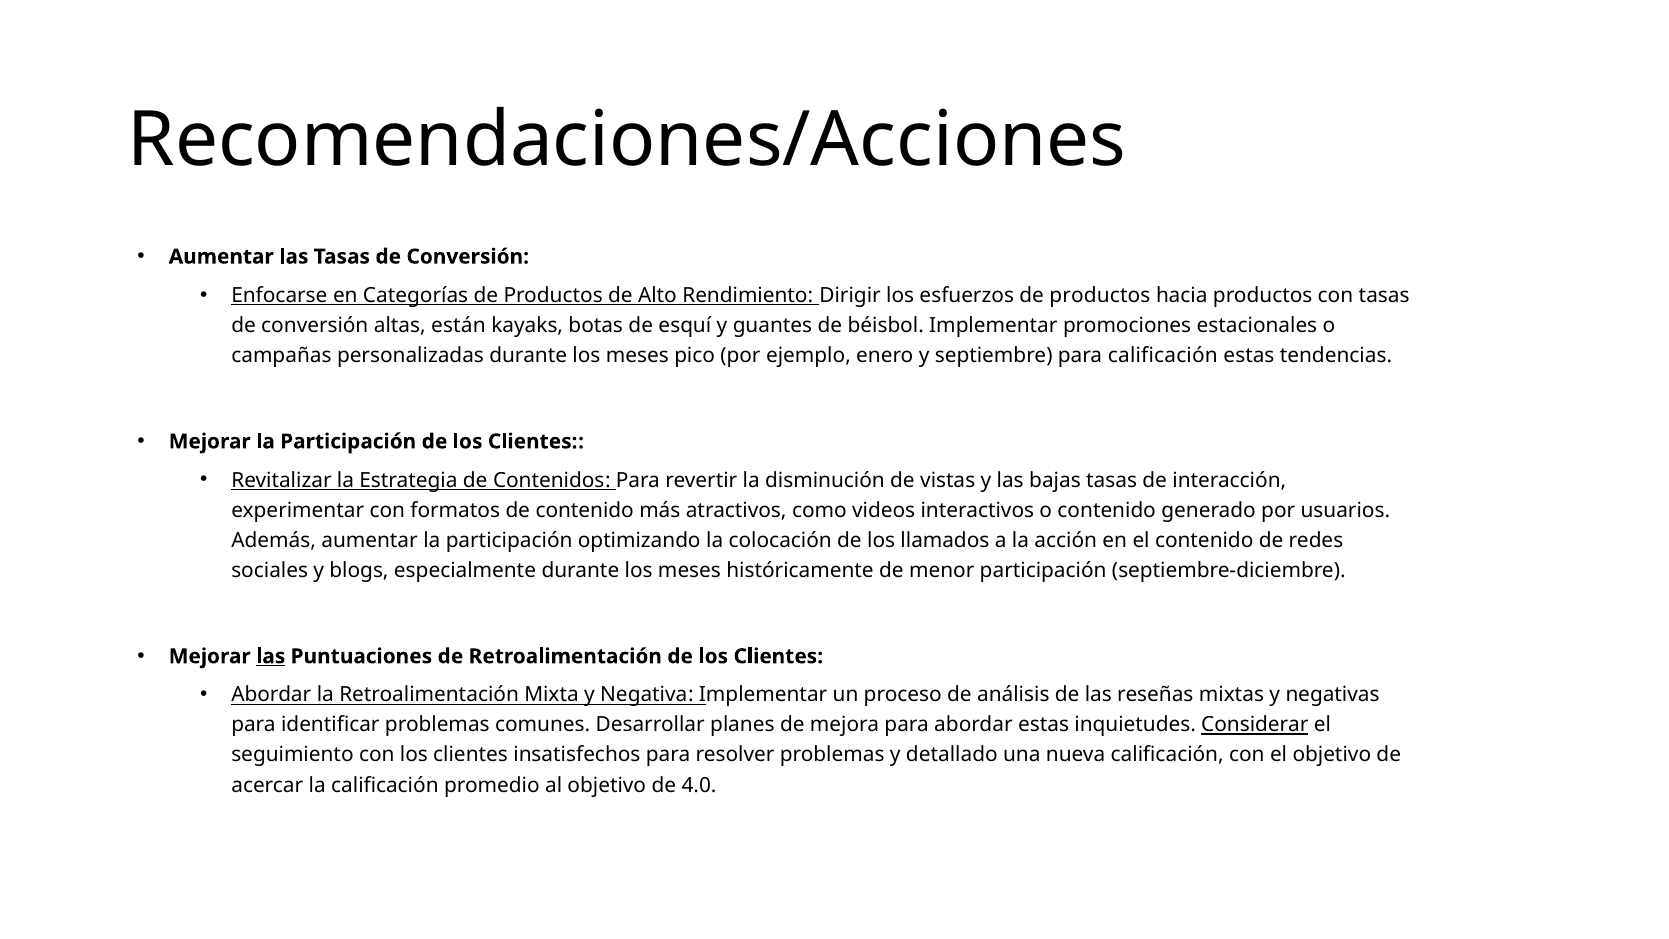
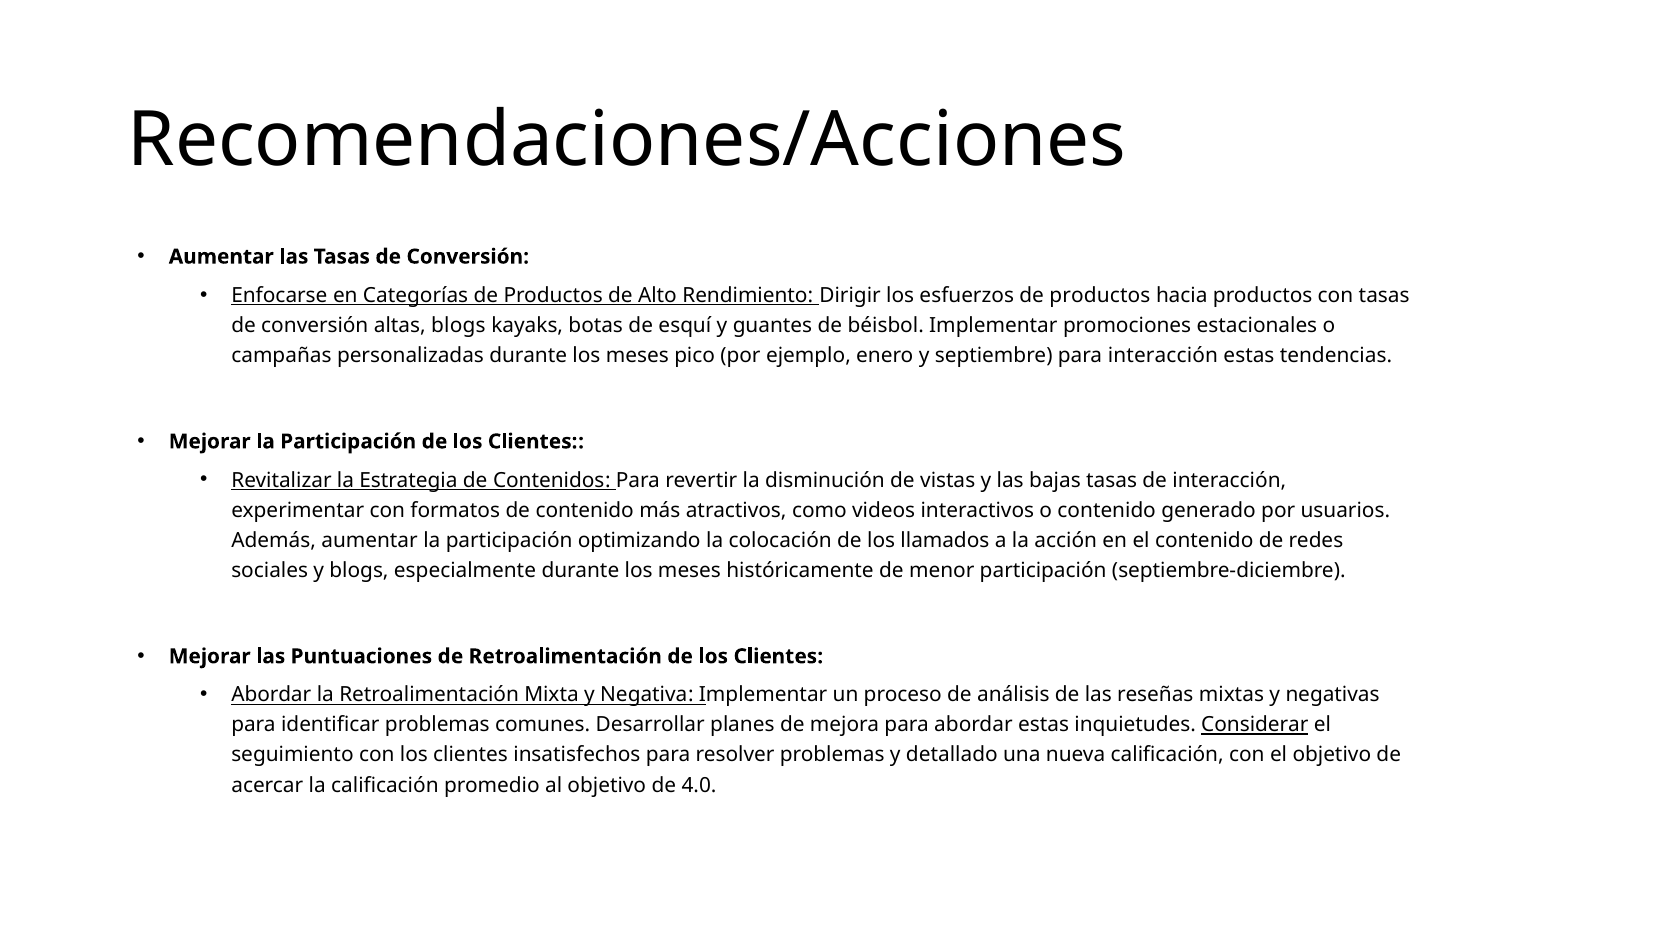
altas están: están -> blogs (458, 325)
para calificación: calificación -> interacción (1163, 355)
las underline: present -> none (271, 656)
